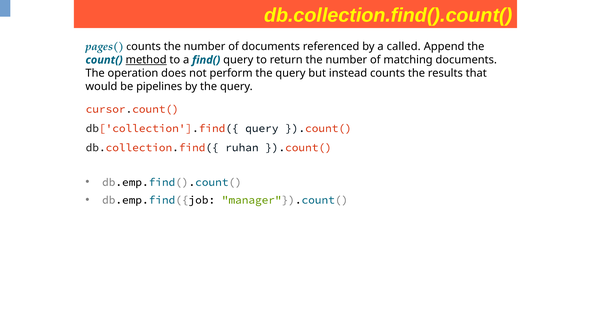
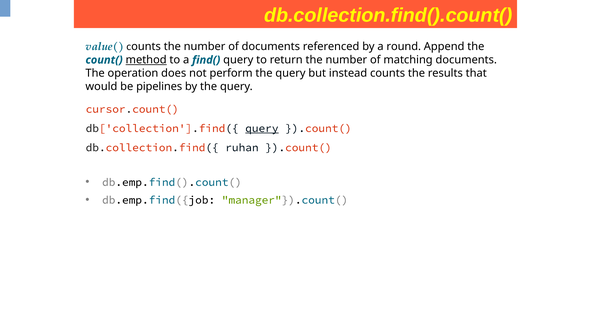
pages(: pages( -> value( (105, 47)
called: called -> round (404, 47)
query underline: none -> present (262, 128)
